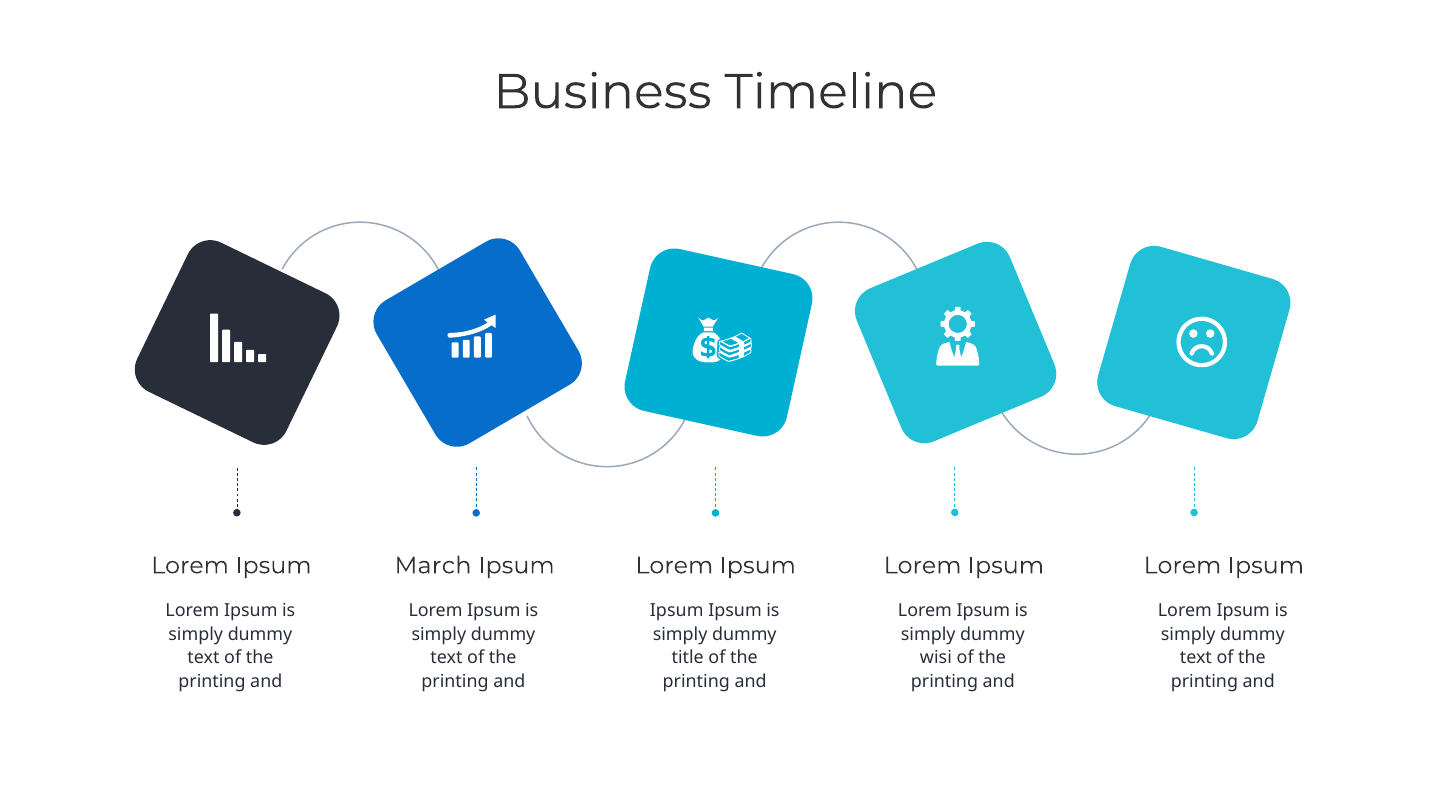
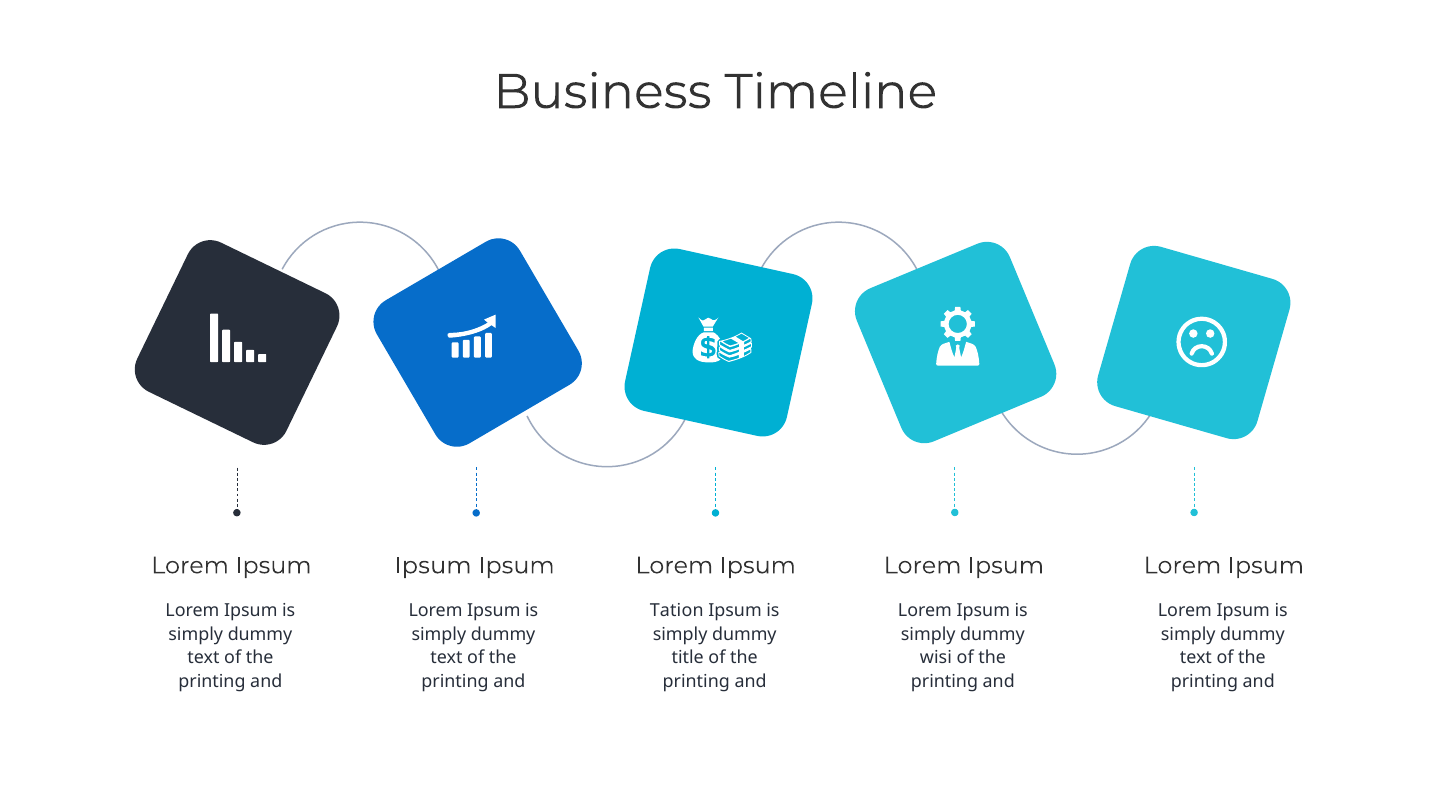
March: March -> Ipsum (433, 566)
Ipsum: Ipsum -> Tation (677, 610)
